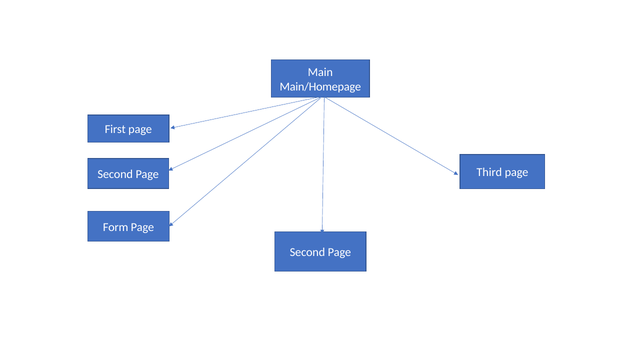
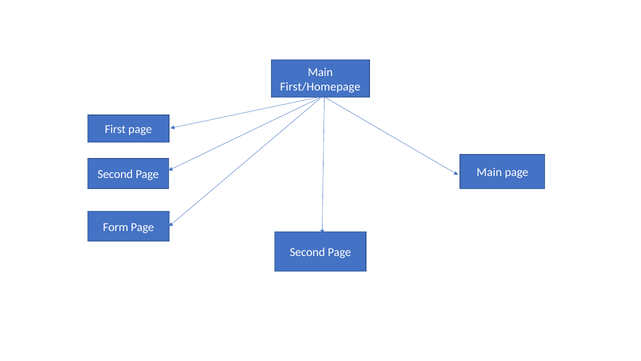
Main/Homepage: Main/Homepage -> First/Homepage (320, 87)
Third: Third -> Main (489, 172)
